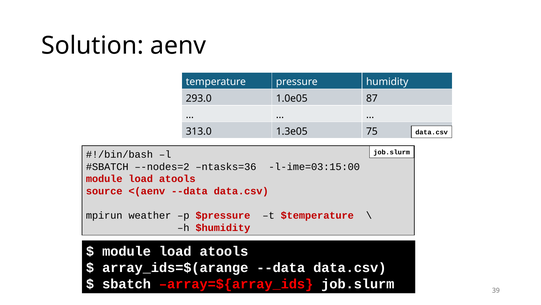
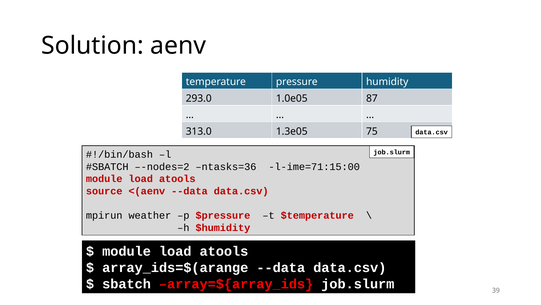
l-ime=03:15:00: l-ime=03:15:00 -> l-ime=71:15:00 (314, 166)
